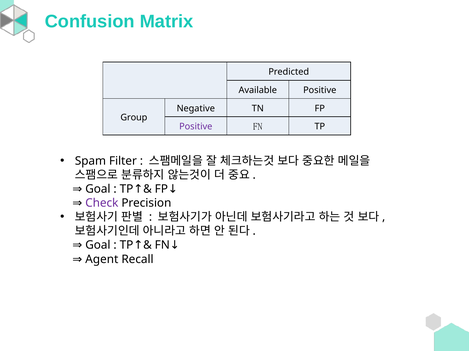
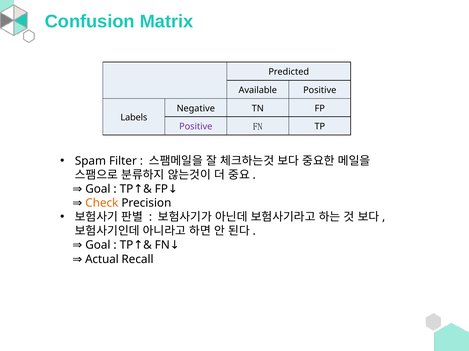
Group: Group -> Labels (134, 118)
Check colour: purple -> orange (102, 203)
Agent: Agent -> Actual (102, 260)
